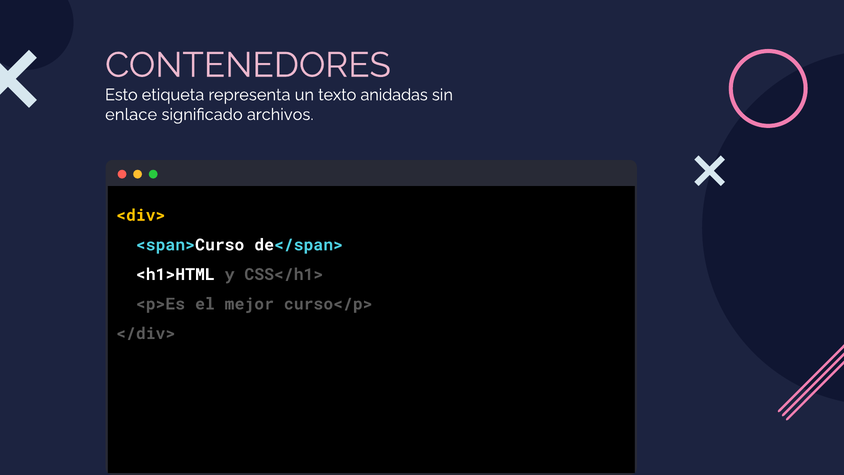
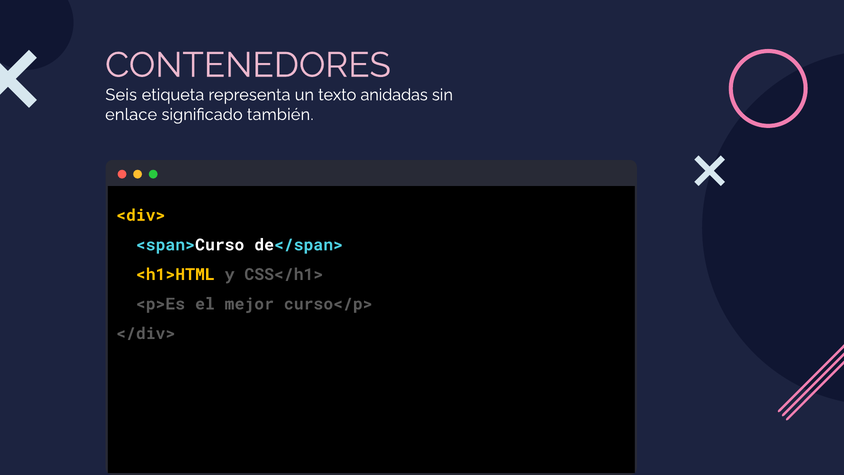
Esto: Esto -> Seis (121, 95)
archivos: archivos -> también (280, 115)
<h1>HTML colour: white -> yellow (175, 274)
